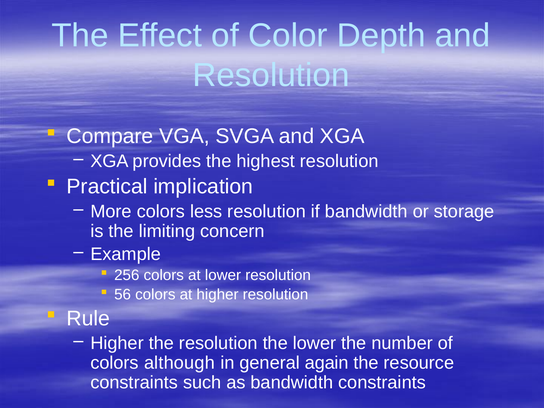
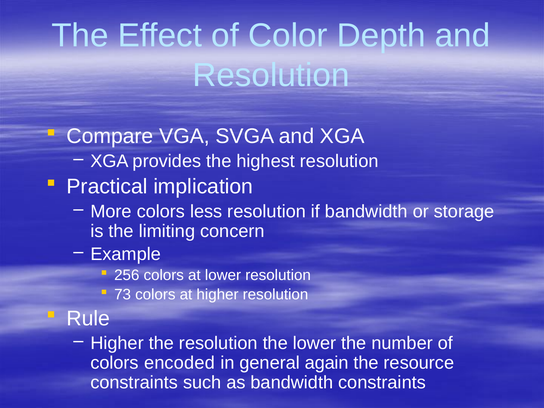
56: 56 -> 73 (123, 295)
although: although -> encoded (179, 363)
